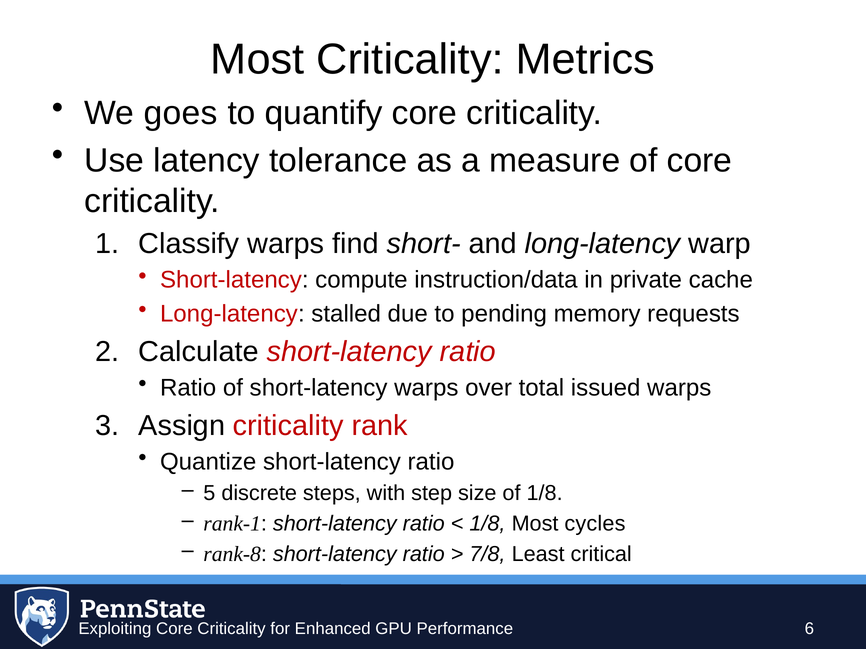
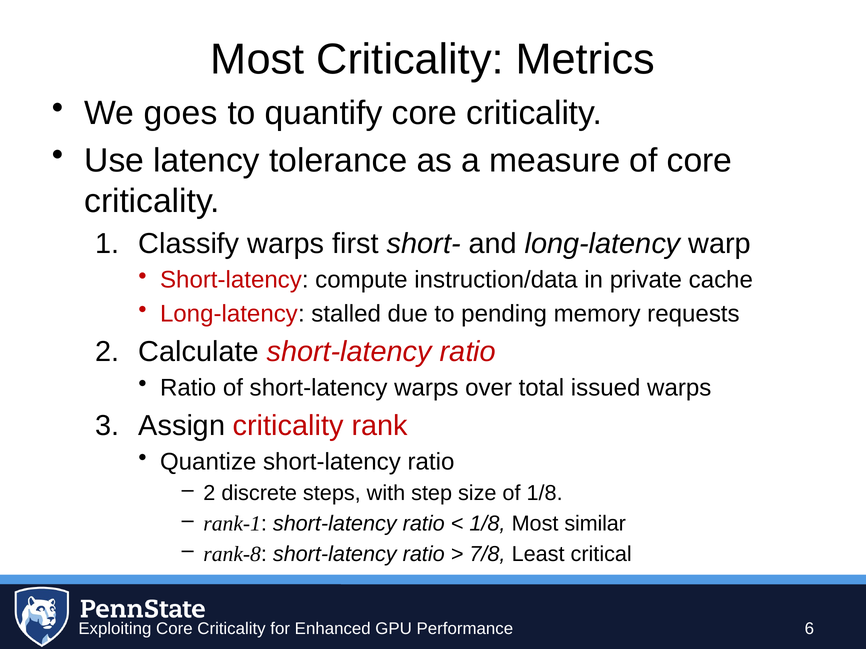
find: find -> first (356, 244)
5: 5 -> 2 (209, 494)
cycles: cycles -> similar (595, 524)
